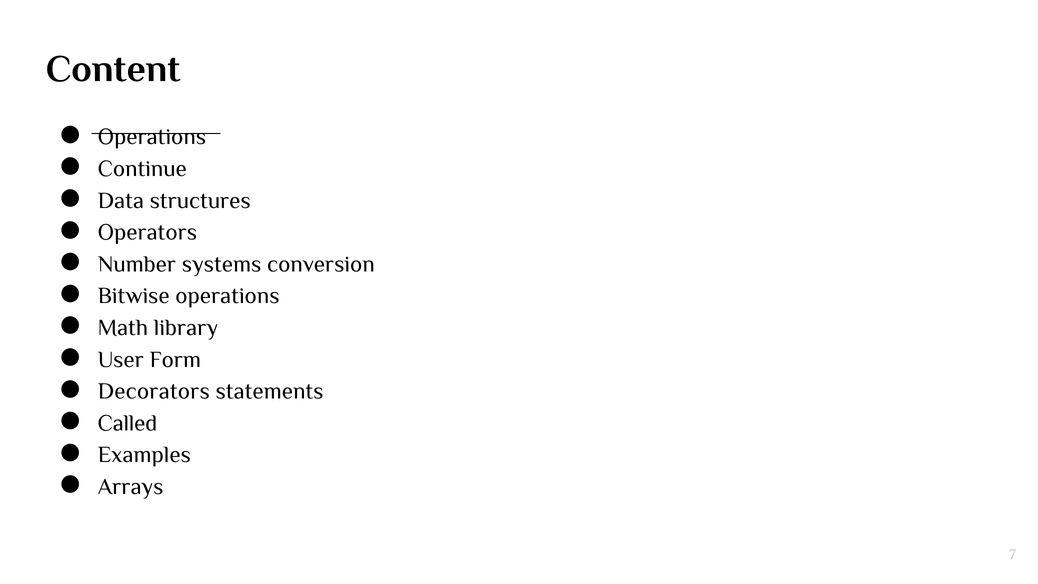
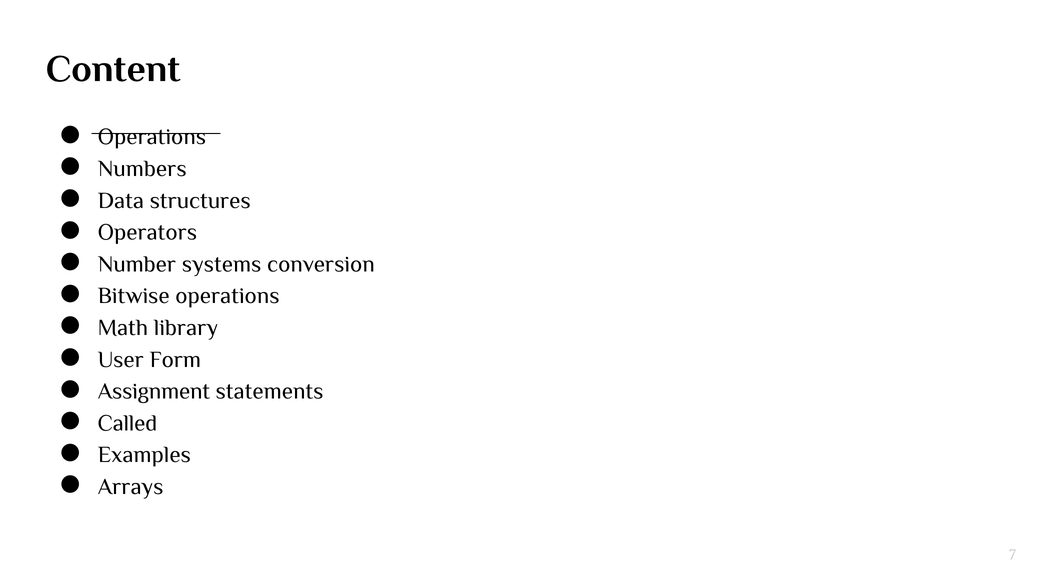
Continue: Continue -> Numbers (142, 169)
Decorators: Decorators -> Assignment (154, 391)
